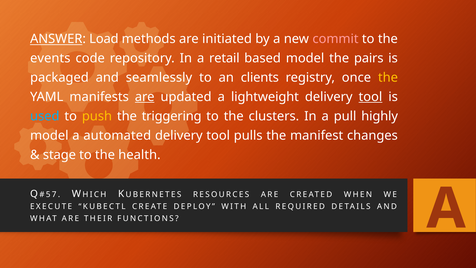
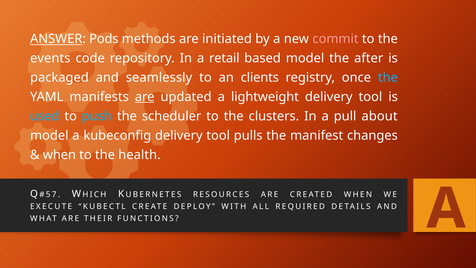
Load: Load -> Pods (104, 39)
pairs: pairs -> after (369, 58)
the colour: yellow -> light blue (388, 77)
tool underline: present -> none (370, 97)
push colour: yellow -> light blue (97, 116)
triggering: triggering -> scheduler (172, 116)
highly: highly -> about (380, 116)
automated: automated -> kubeconfig (117, 135)
stage: stage -> when (59, 155)
